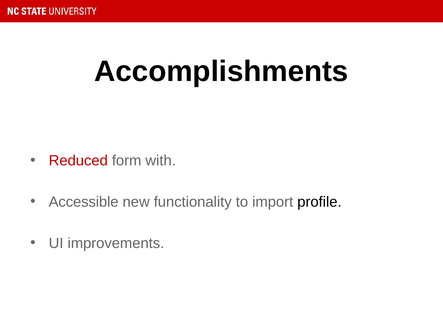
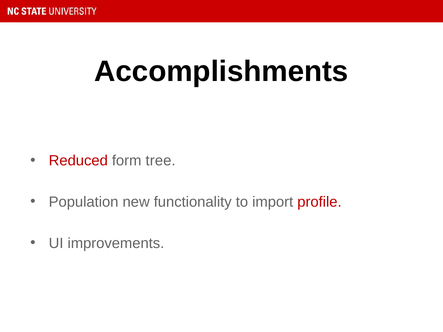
with: with -> tree (161, 161)
Accessible: Accessible -> Population (84, 202)
profile colour: black -> red (319, 202)
